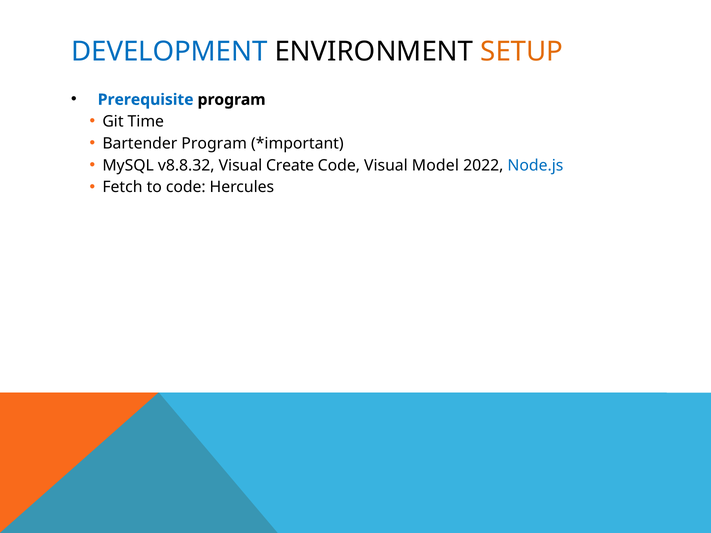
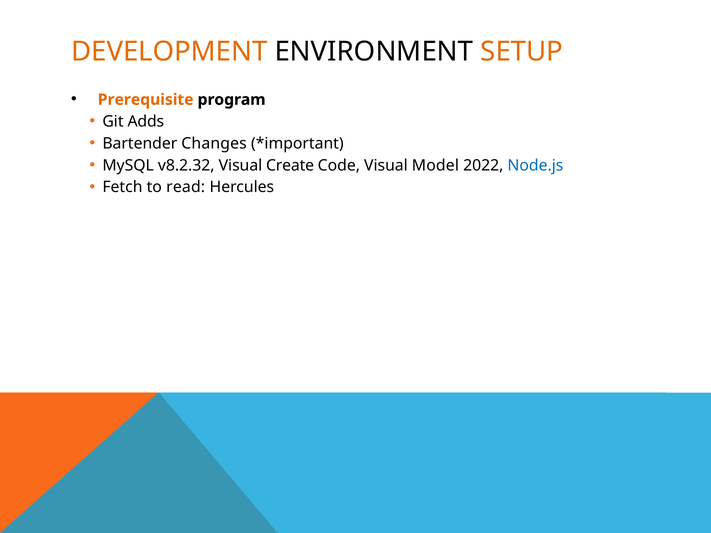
DEVELOPMENT colour: blue -> orange (169, 52)
Prerequisite colour: blue -> orange (146, 100)
Time: Time -> Adds (146, 122)
Bartender Program: Program -> Changes (214, 144)
v8.8.32: v8.8.32 -> v8.2.32 (186, 165)
to code: code -> read (186, 187)
